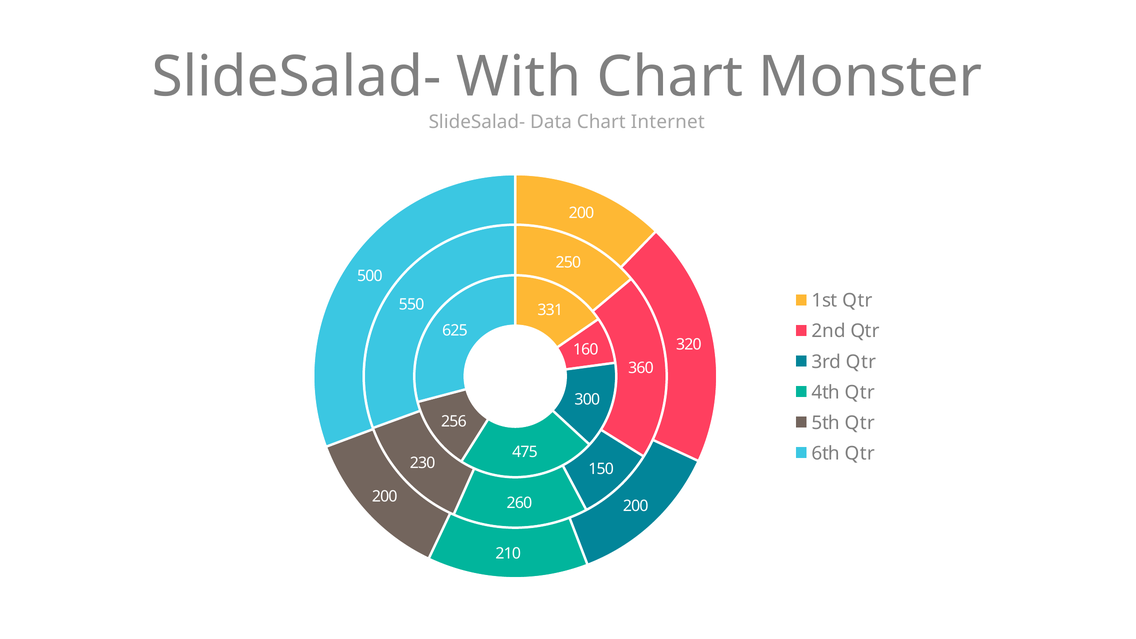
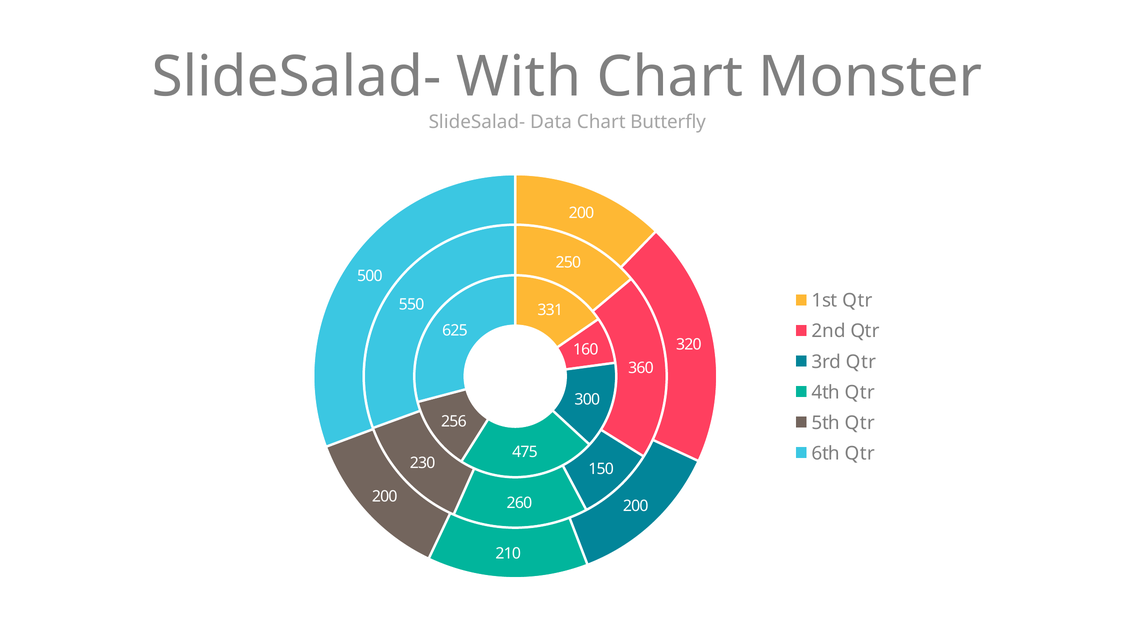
Internet: Internet -> Butterfly (668, 122)
